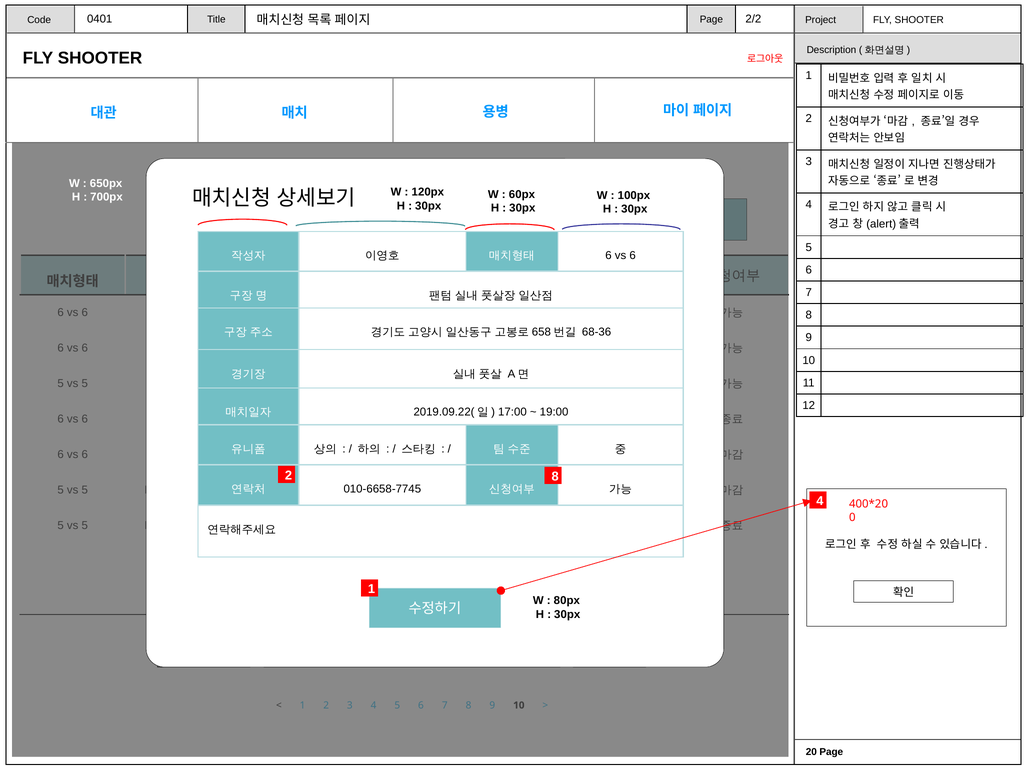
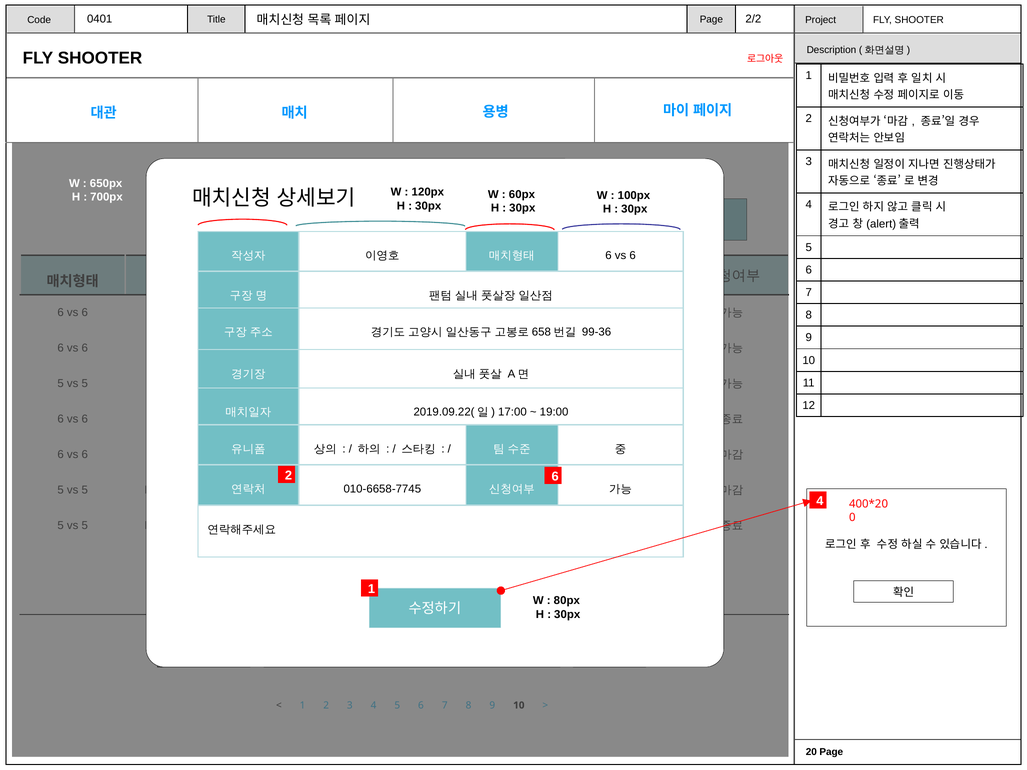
68-36: 68-36 -> 99-36 (597, 332)
2 8: 8 -> 6 (555, 476)
